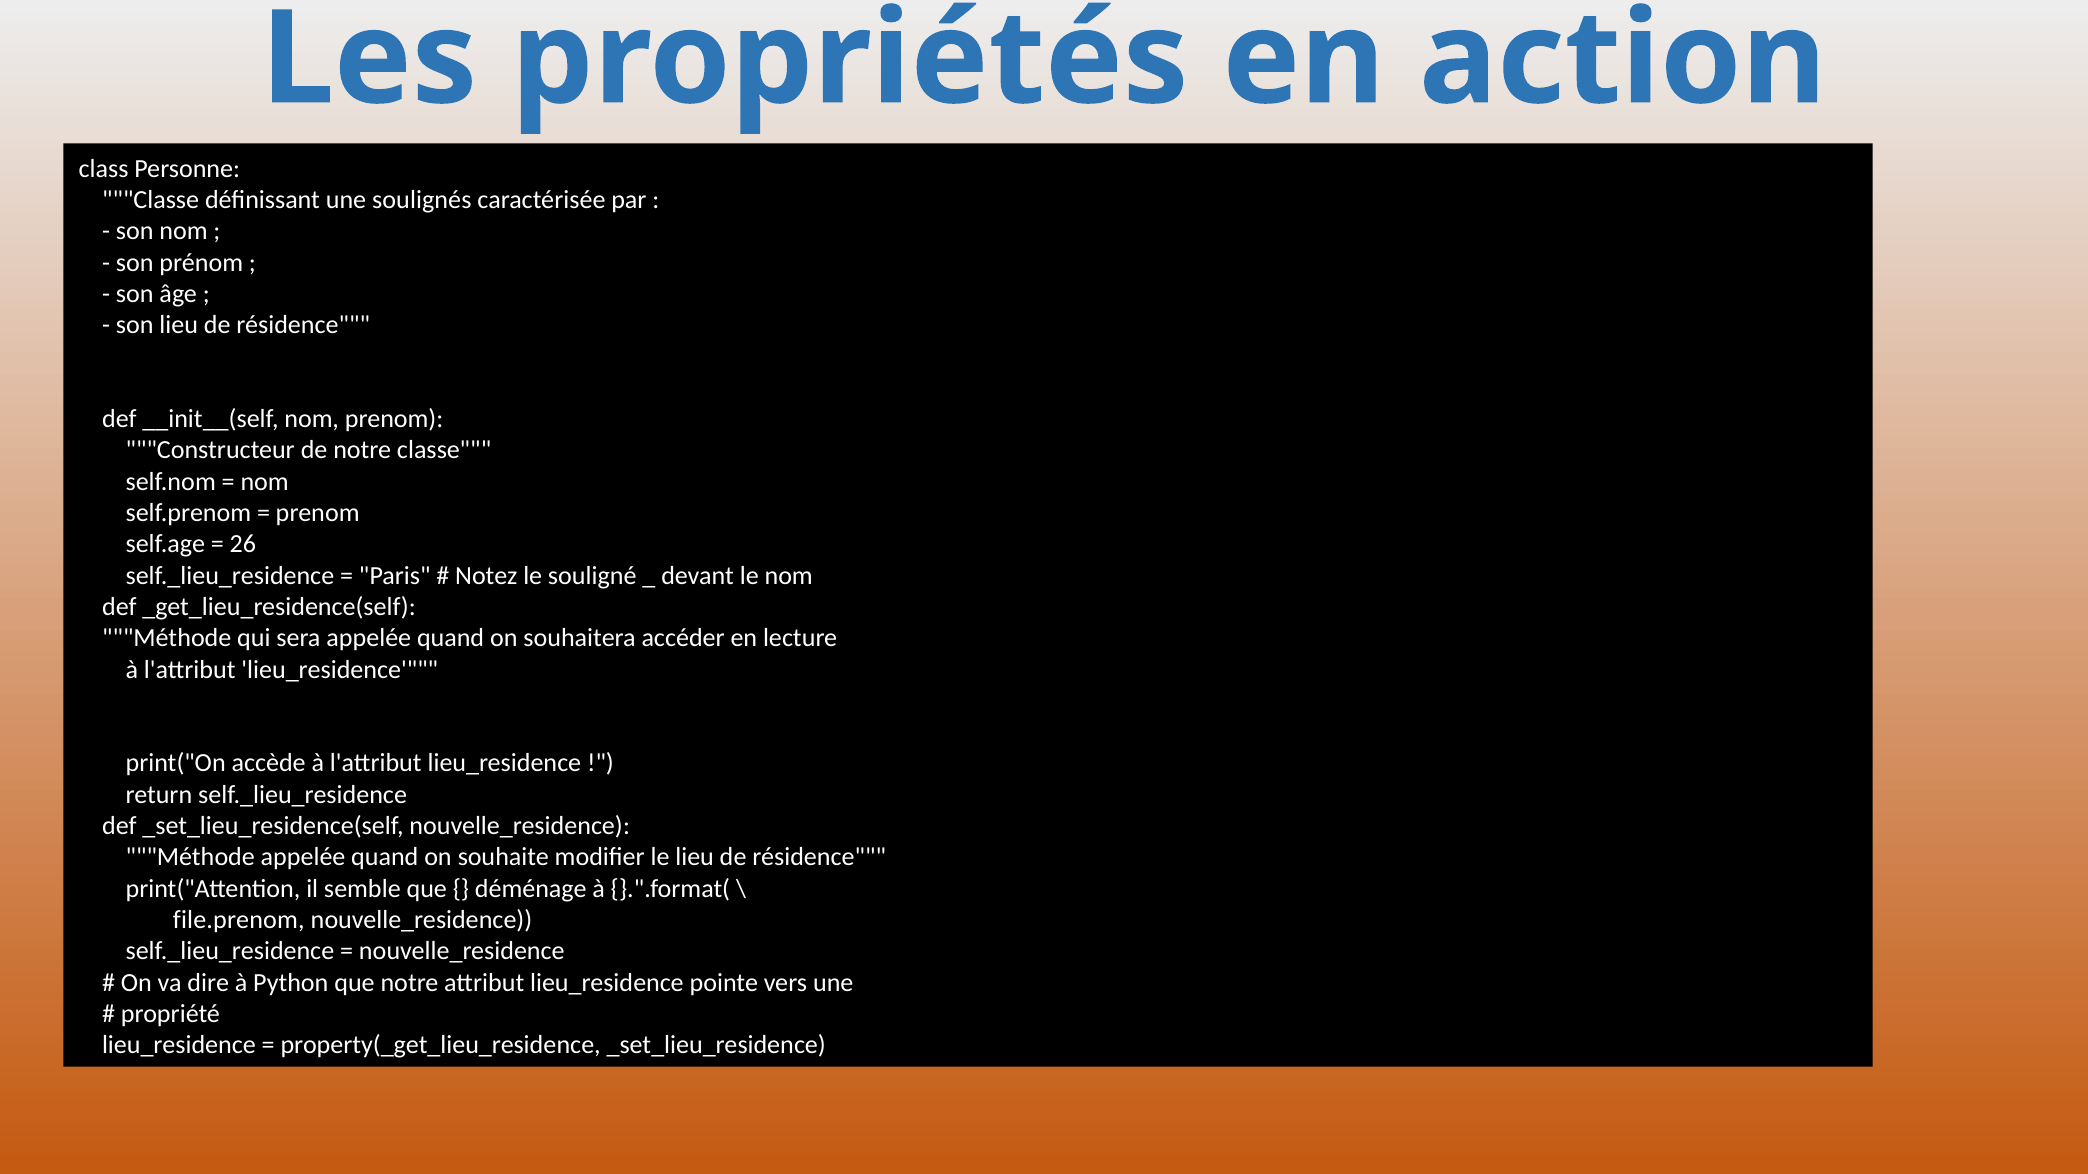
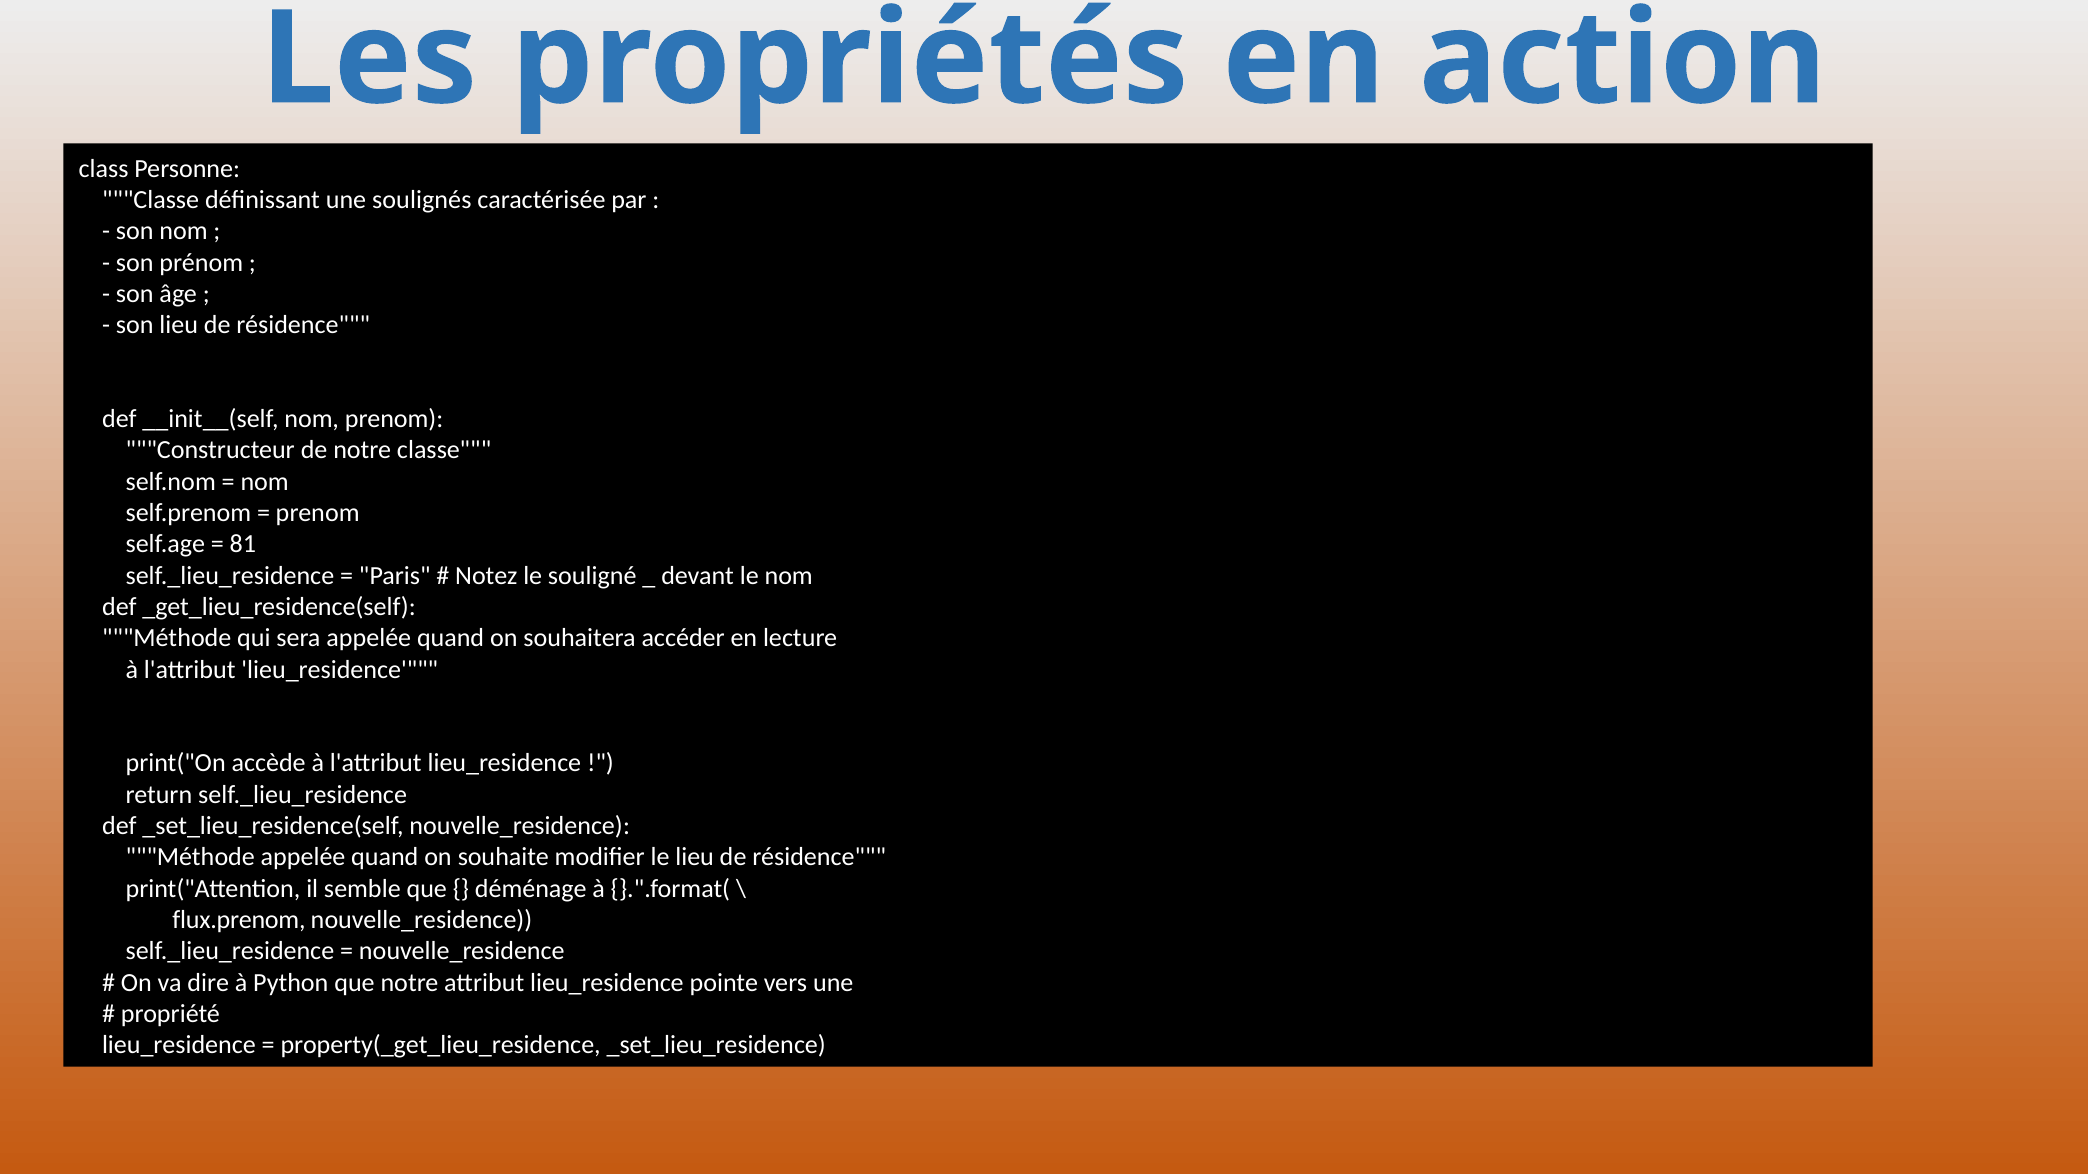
26: 26 -> 81 (243, 544)
file.prenom: file.prenom -> flux.prenom (239, 920)
